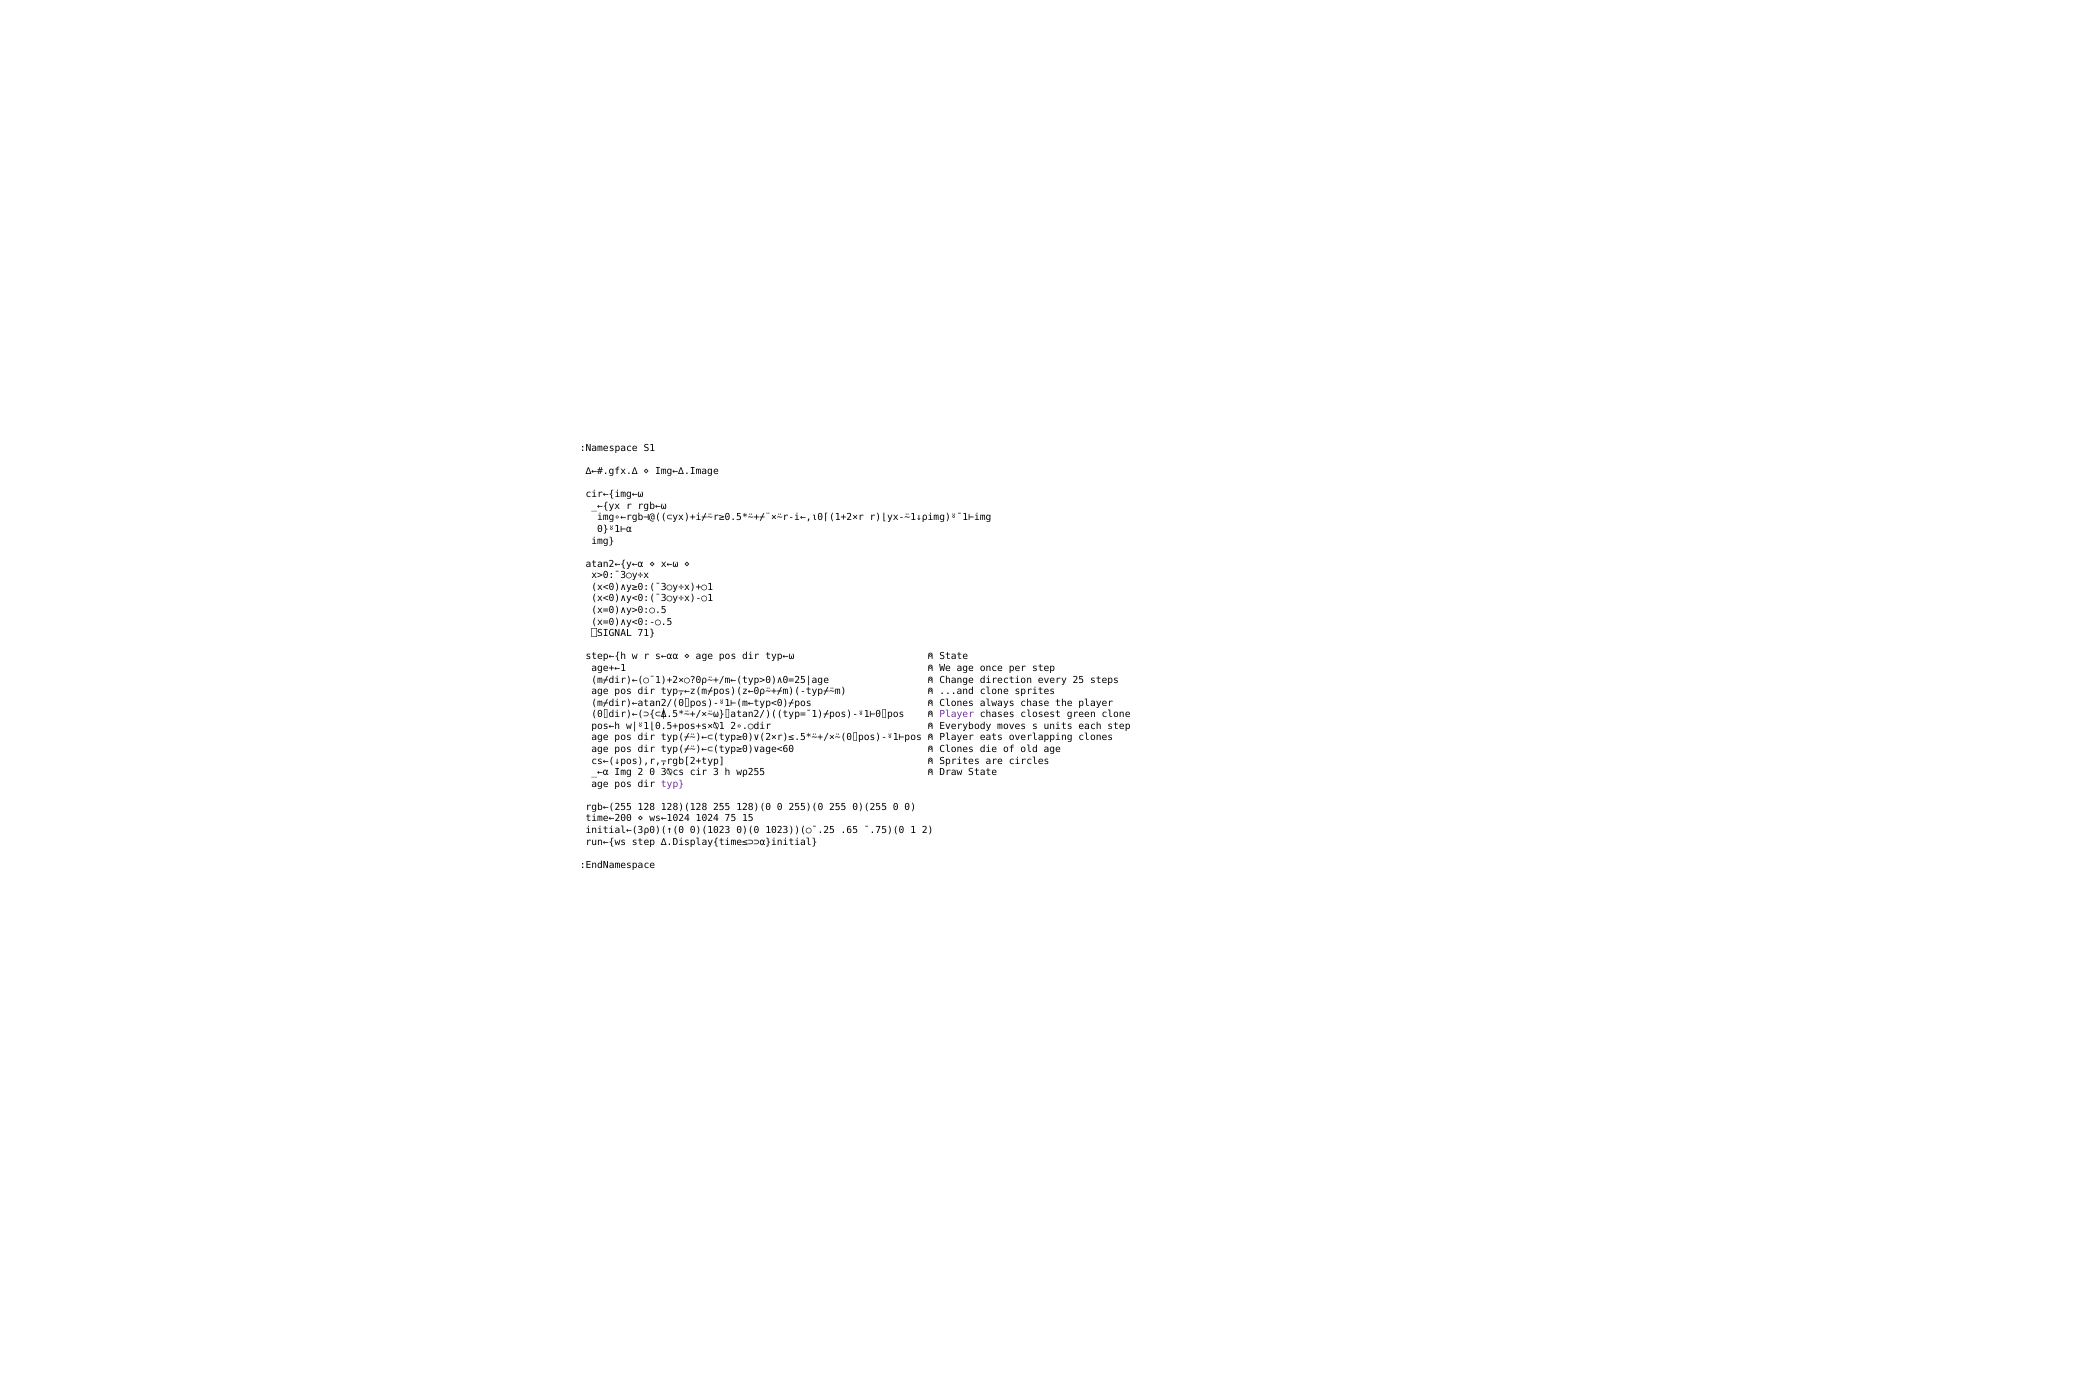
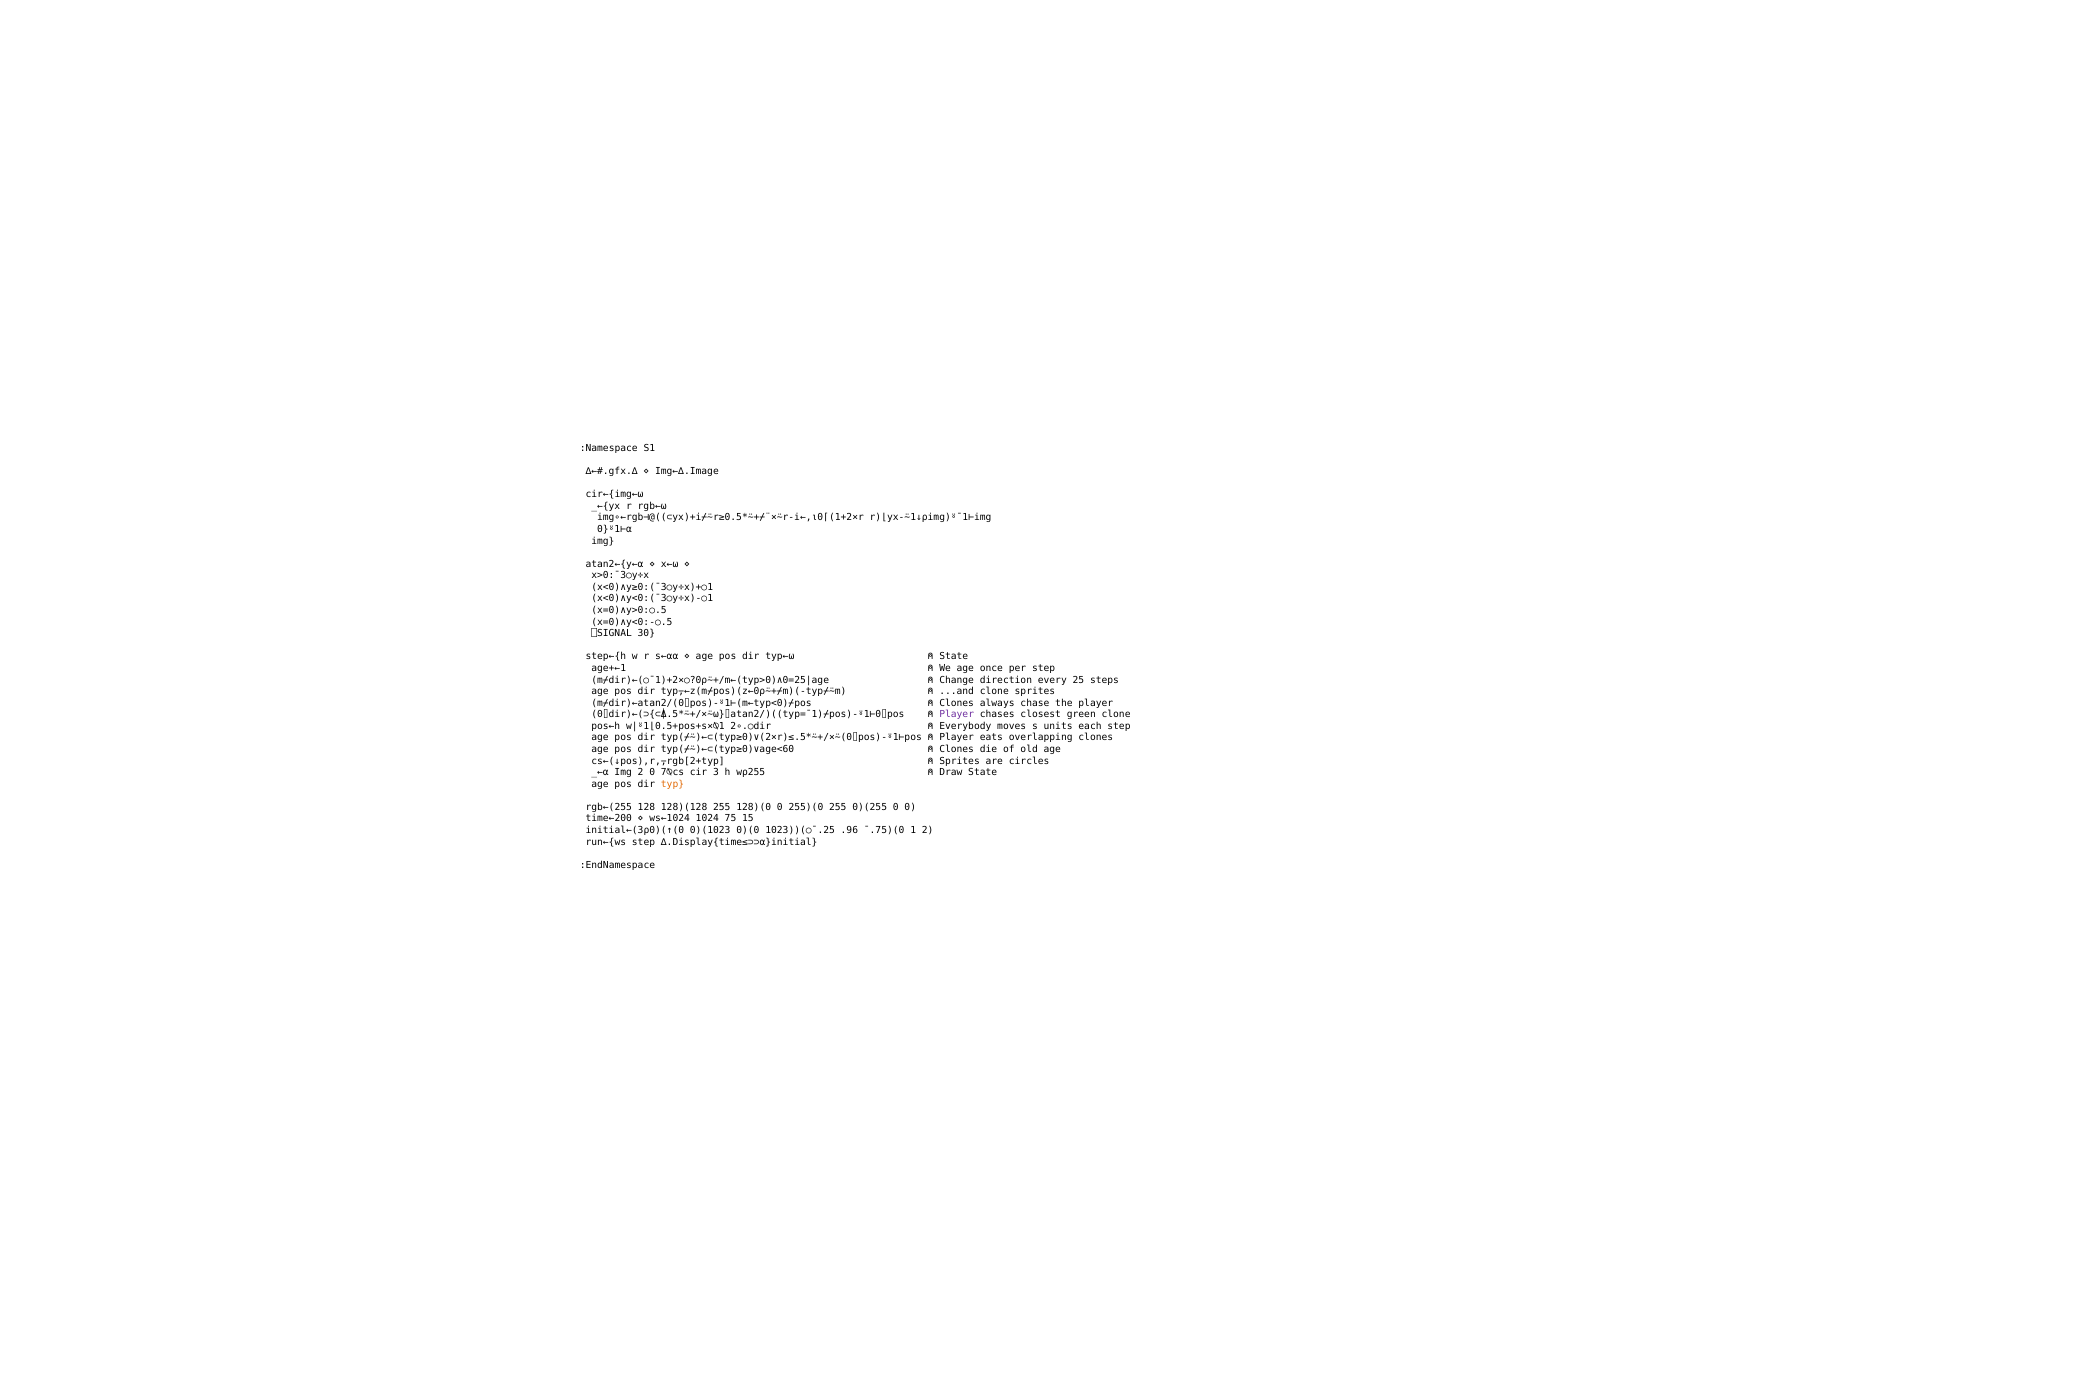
71: 71 -> 30 (646, 633)
3⍉cs: 3⍉cs -> 7⍉cs (673, 772)
typ colour: purple -> orange (673, 784)
.65: .65 -> .96 (849, 830)
